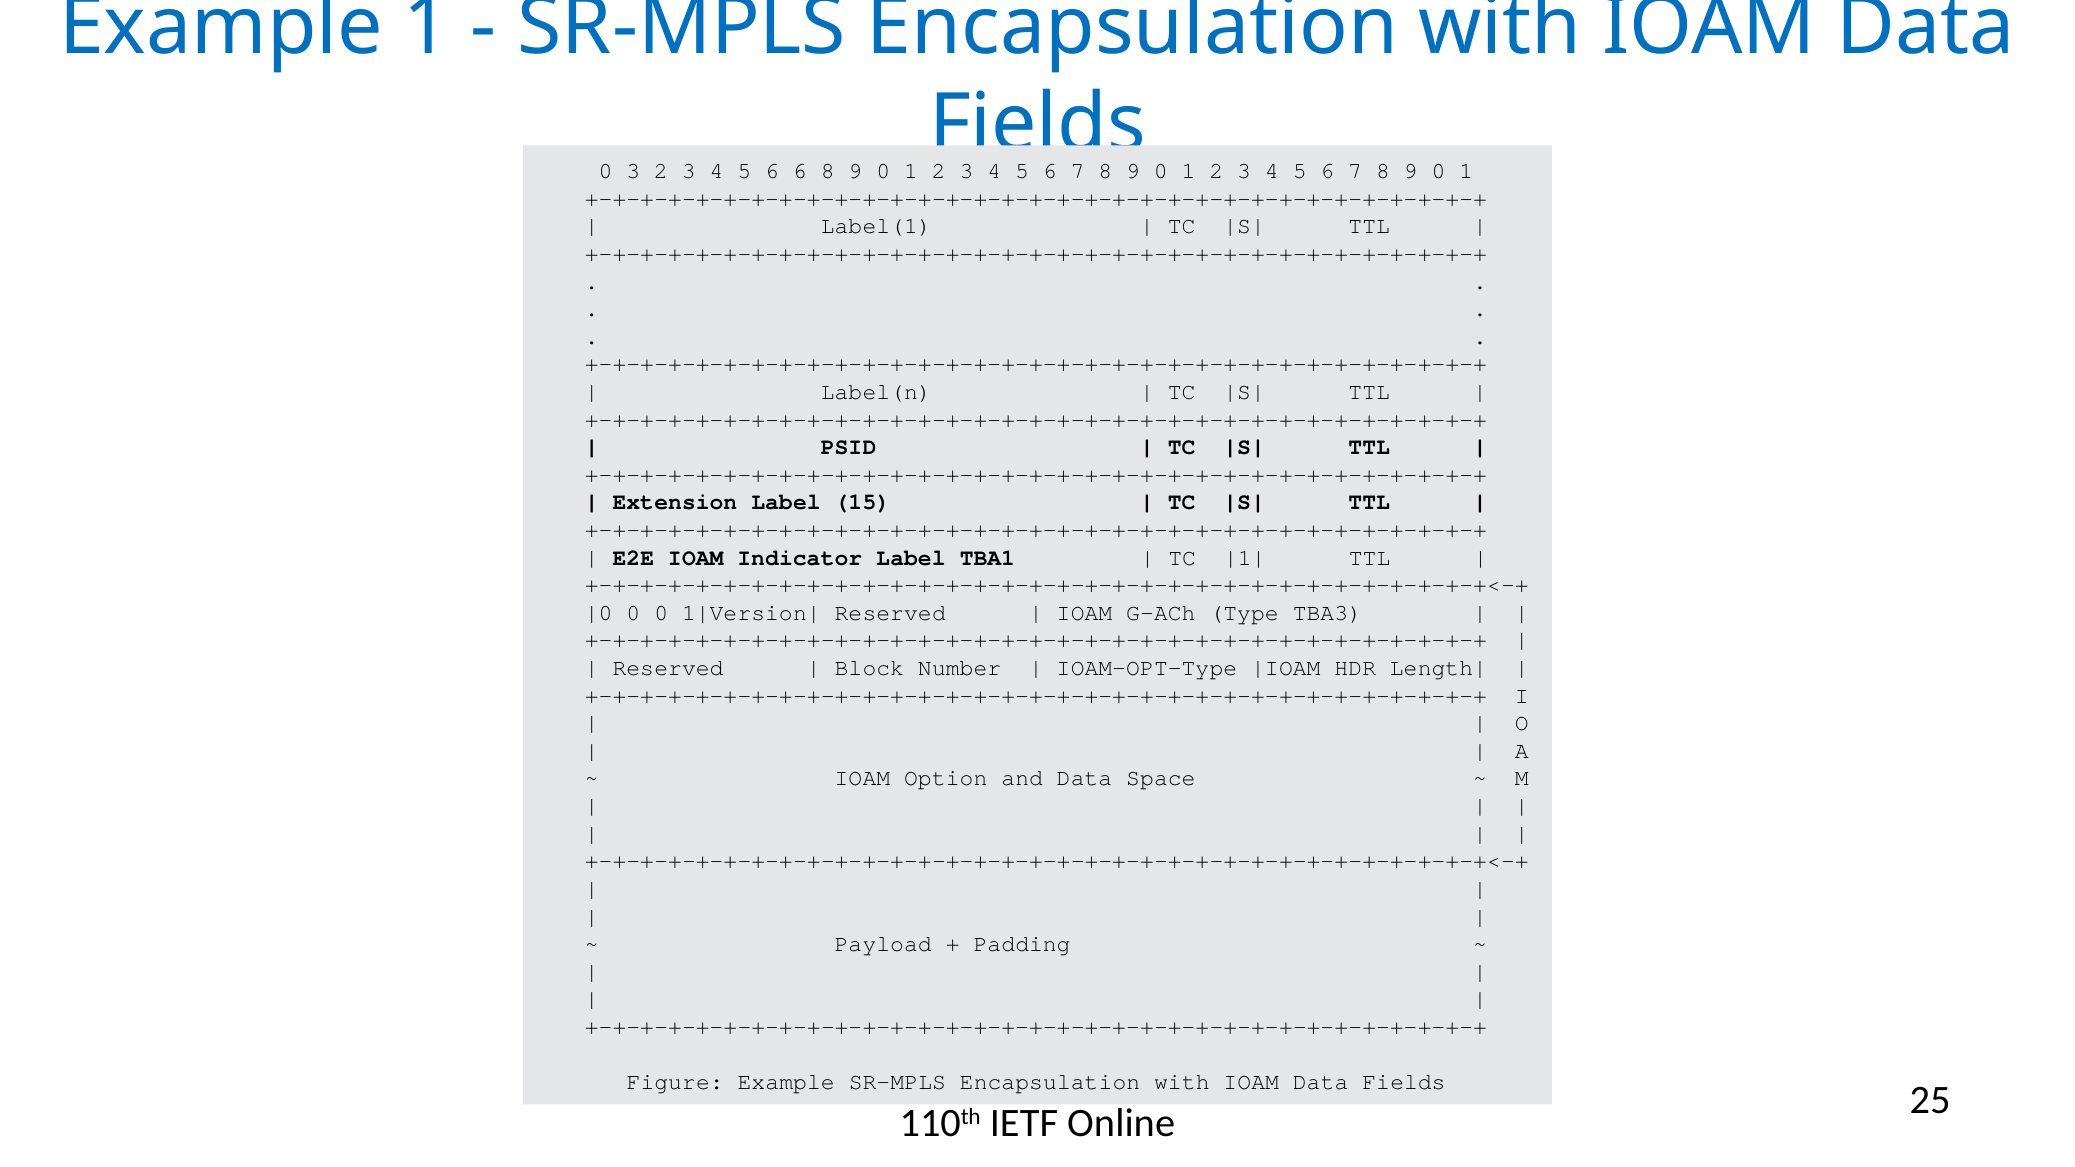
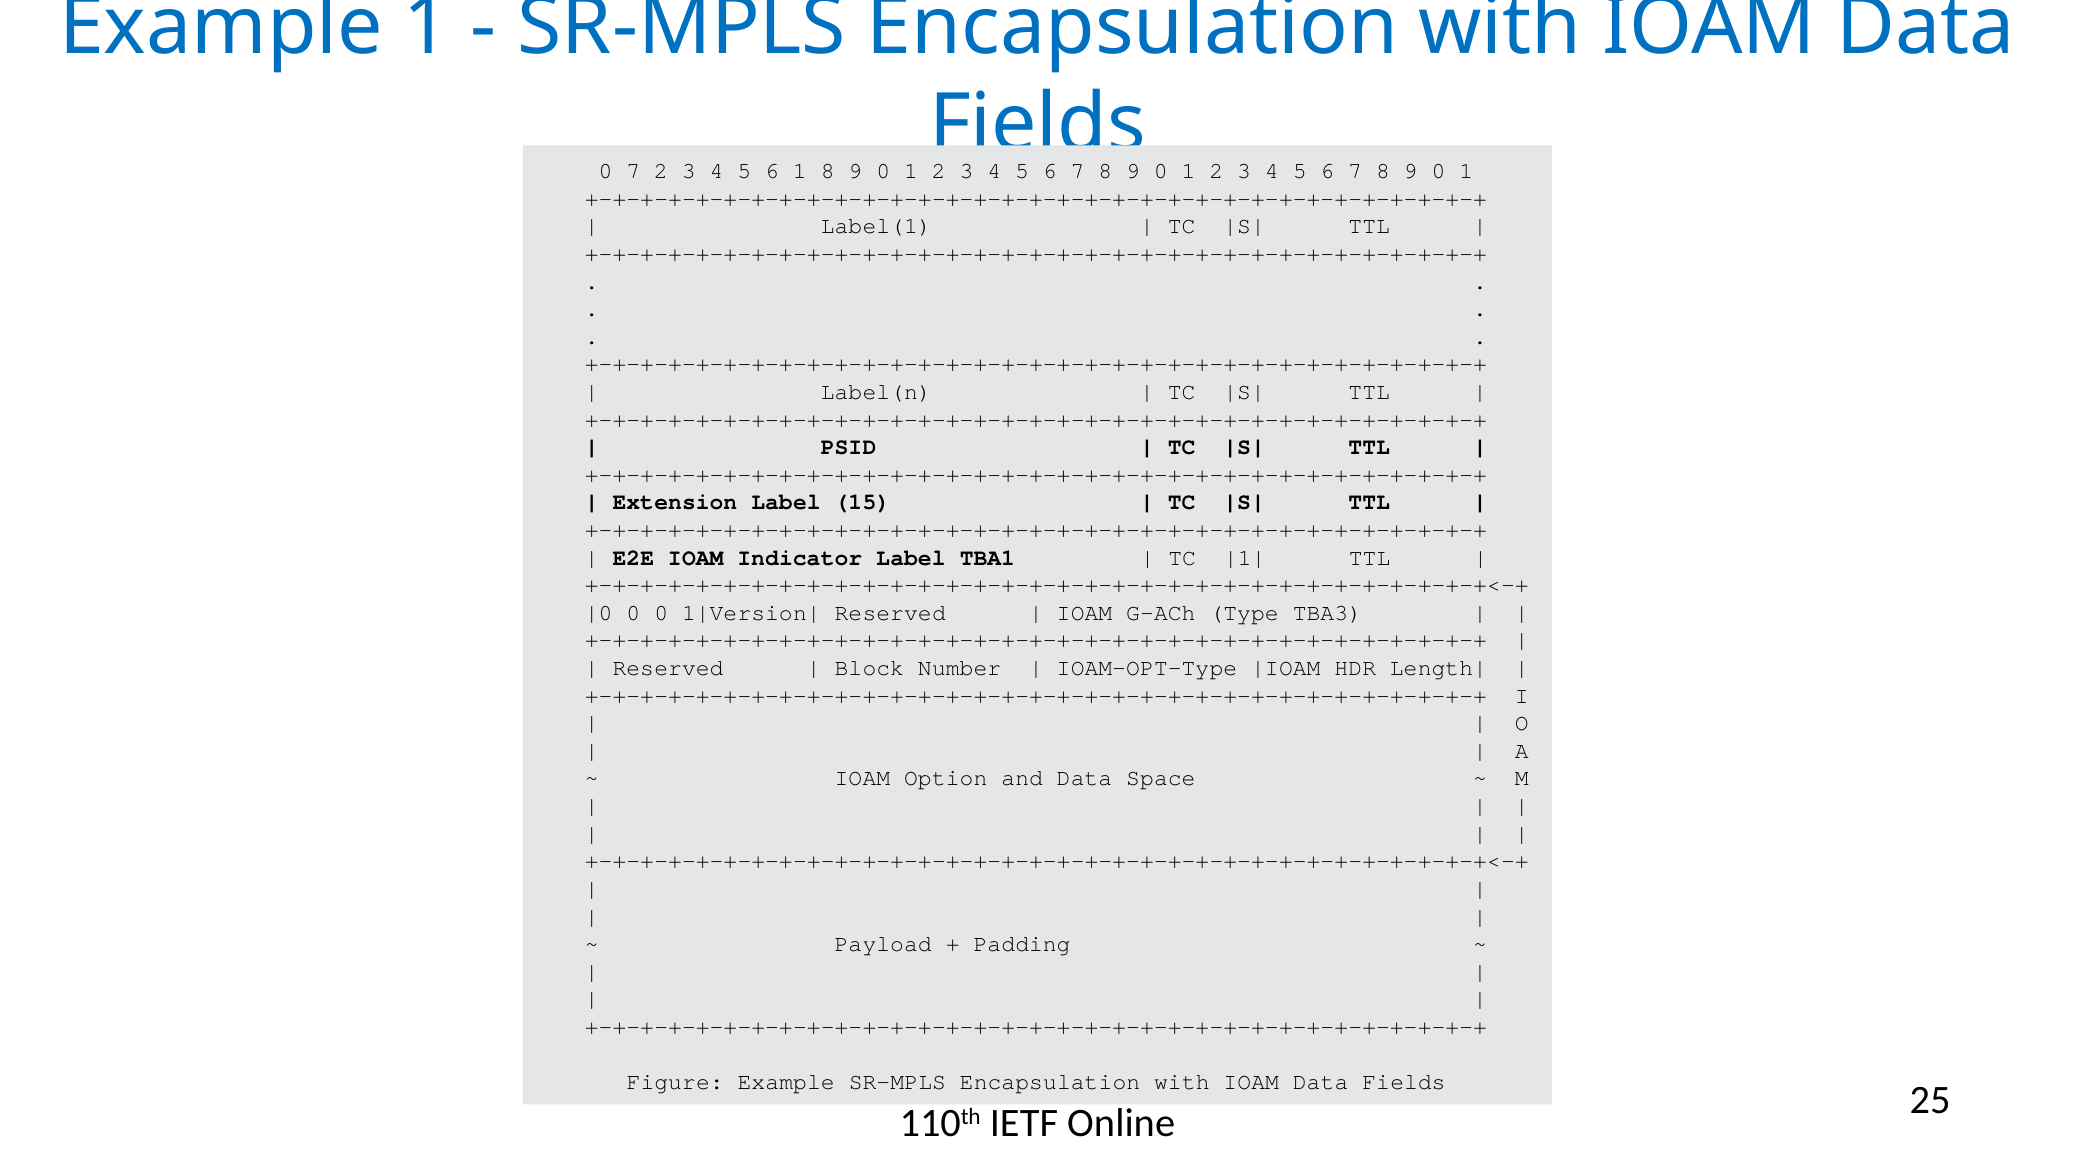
0 3: 3 -> 7 (633, 171)
6 6: 6 -> 1 (800, 171)
